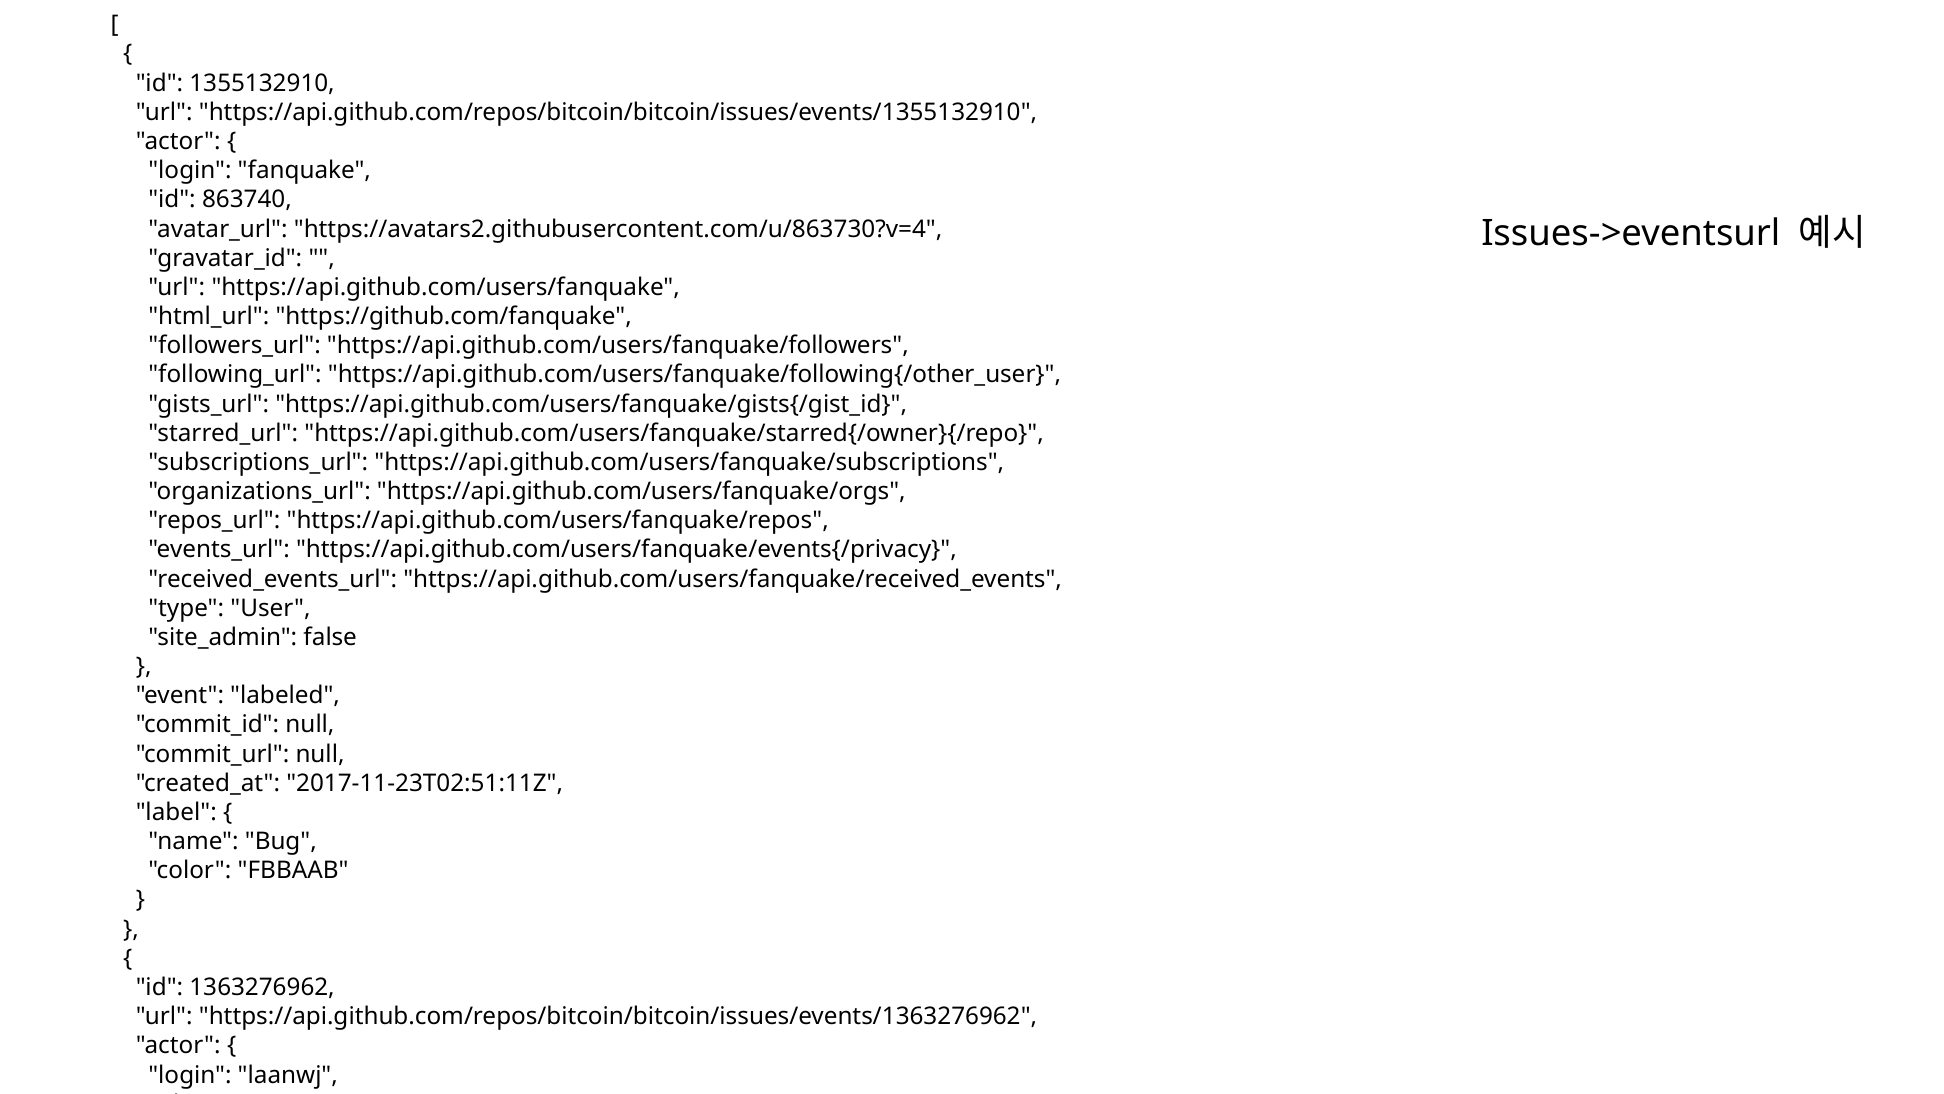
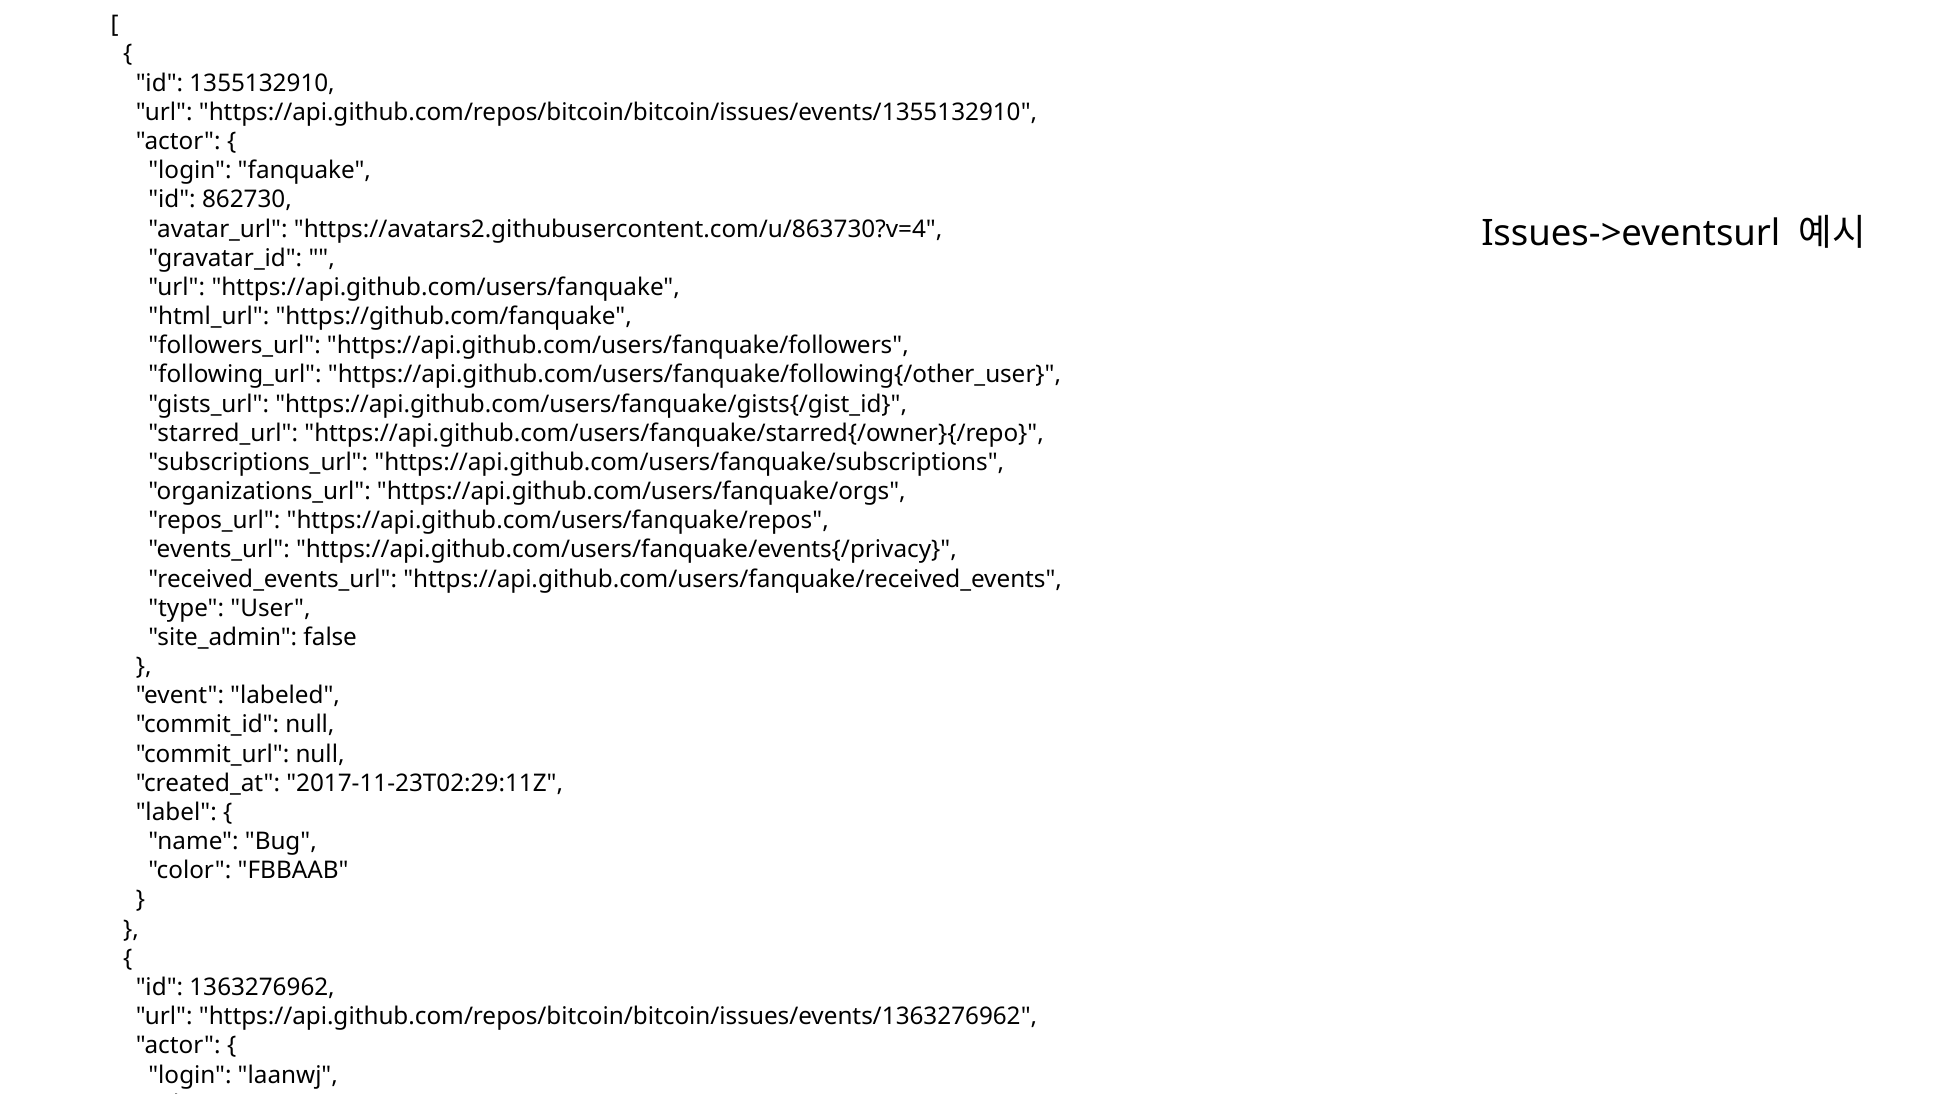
863740: 863740 -> 862730 (247, 200)
2017-11-23T02:51:11Z: 2017-11-23T02:51:11Z -> 2017-11-23T02:29:11Z (425, 783)
